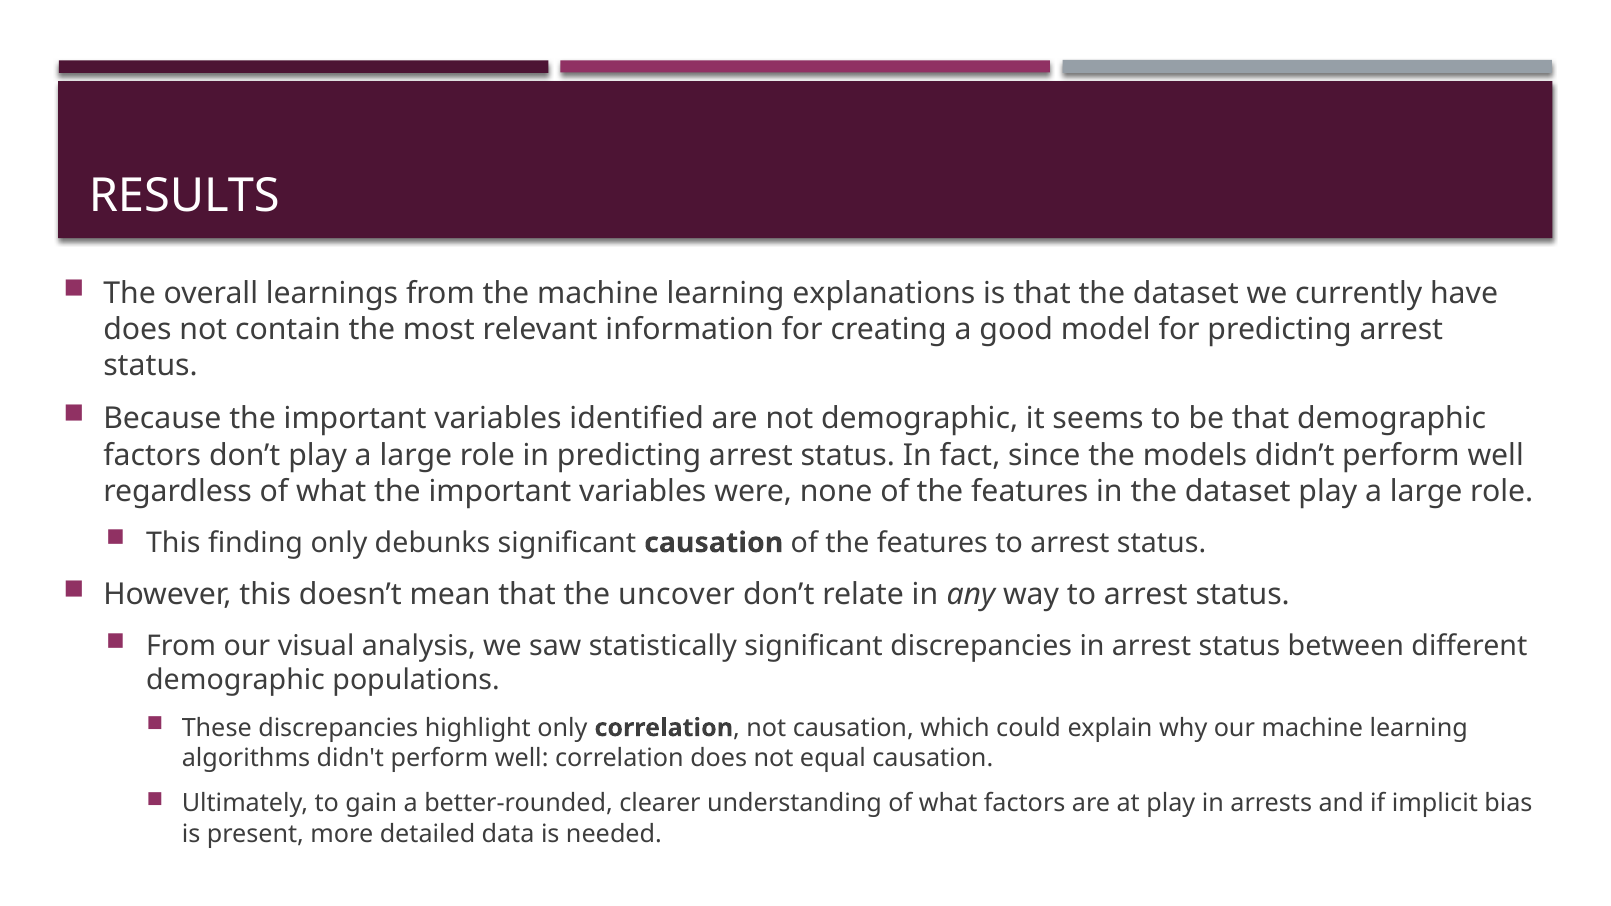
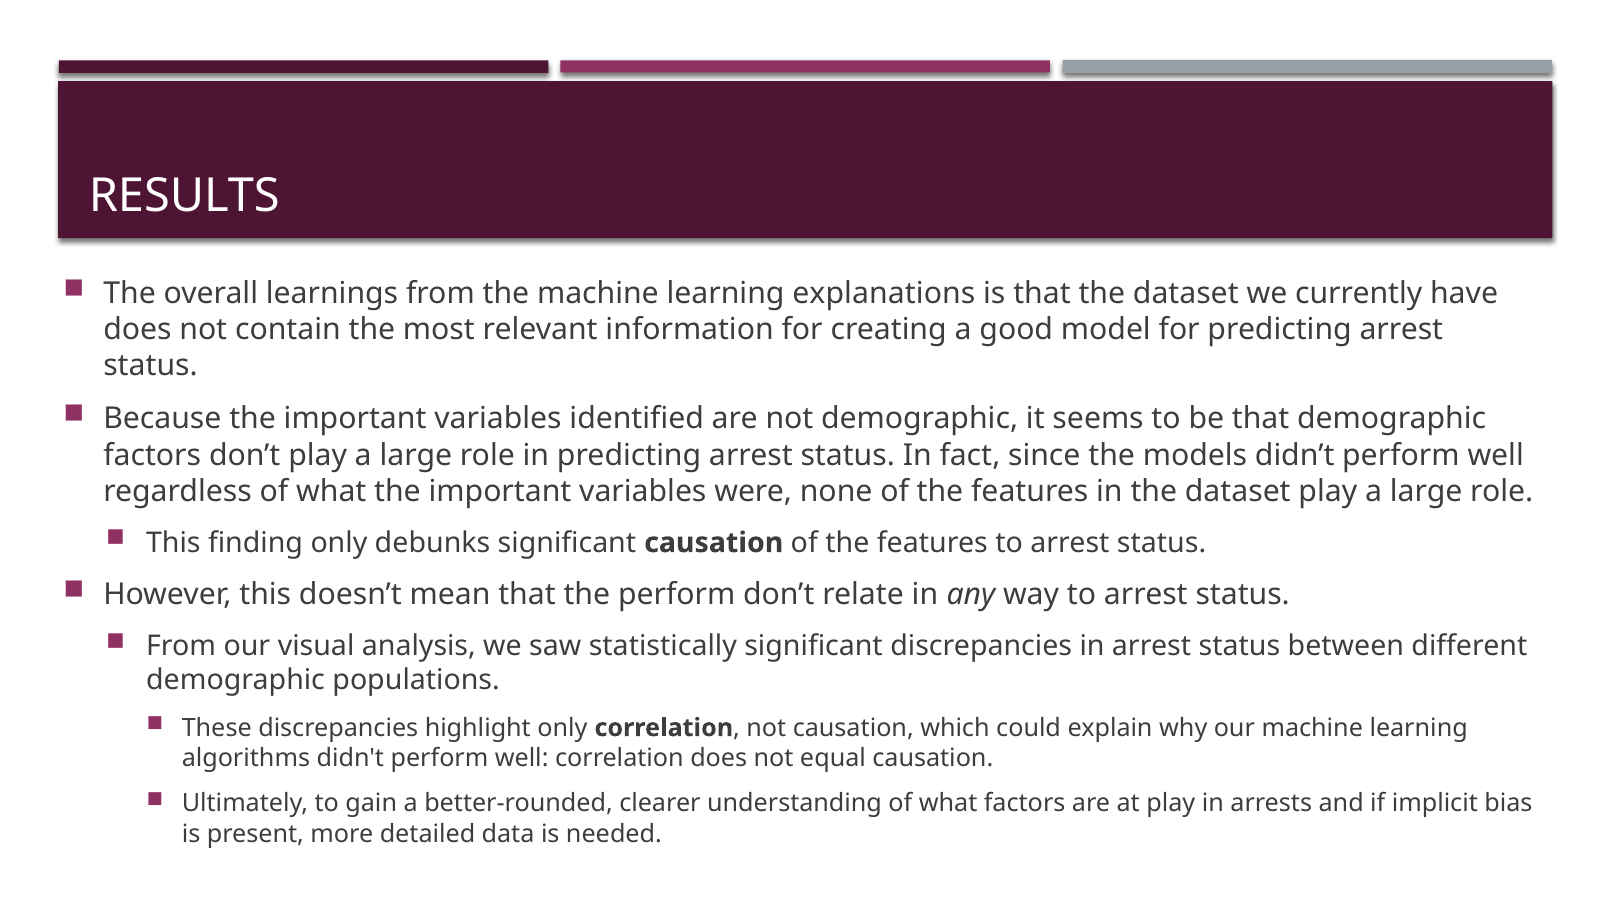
the uncover: uncover -> perform (677, 595)
